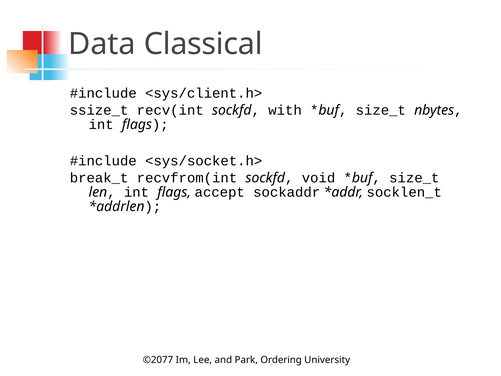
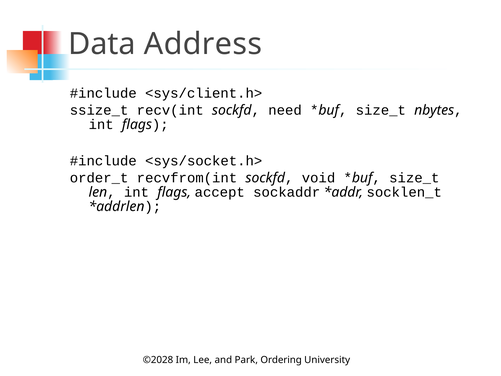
Classical: Classical -> Address (203, 44)
with: with -> need (285, 110)
break_t: break_t -> order_t (99, 178)
©2077: ©2077 -> ©2028 (158, 360)
